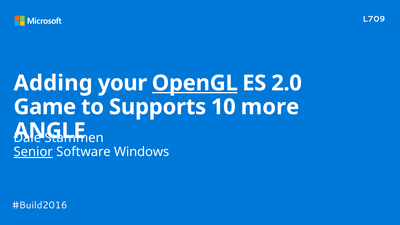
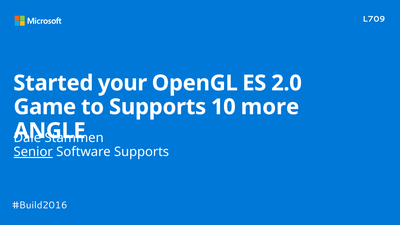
Adding: Adding -> Started (53, 83)
OpenGL underline: present -> none (195, 83)
Software Windows: Windows -> Supports (142, 152)
